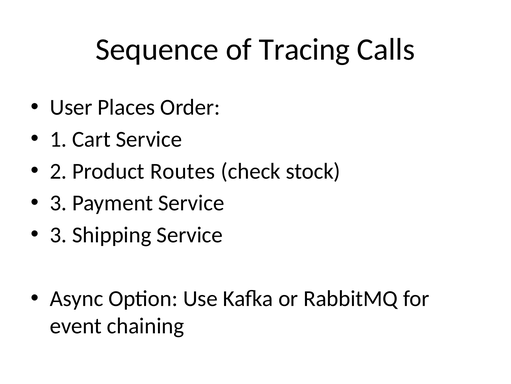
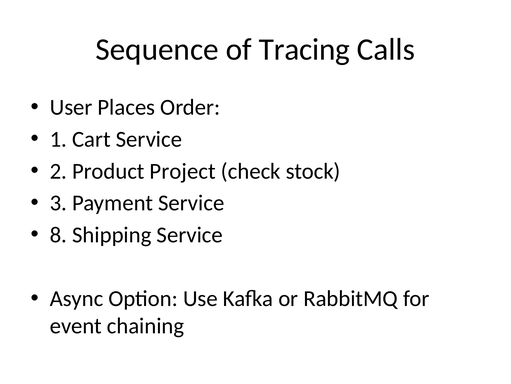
Routes: Routes -> Project (183, 171)
3: 3 -> 8 (58, 235)
